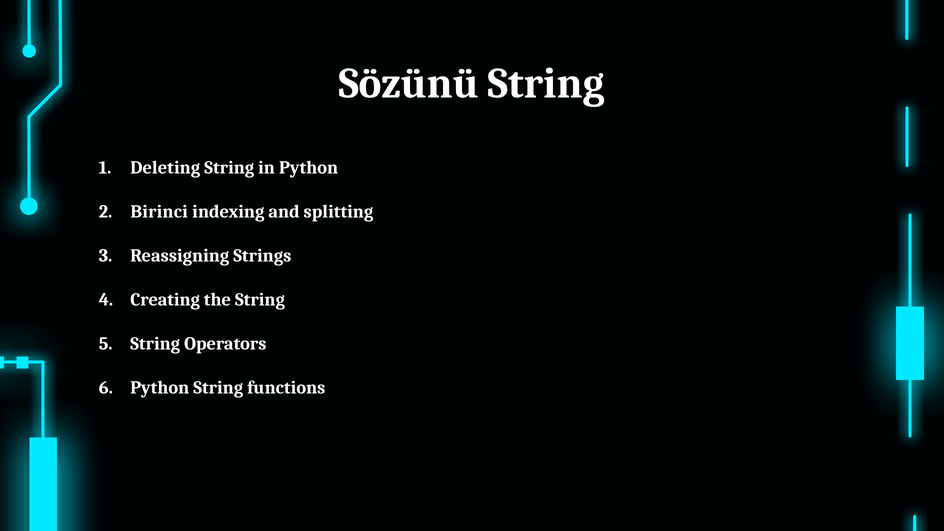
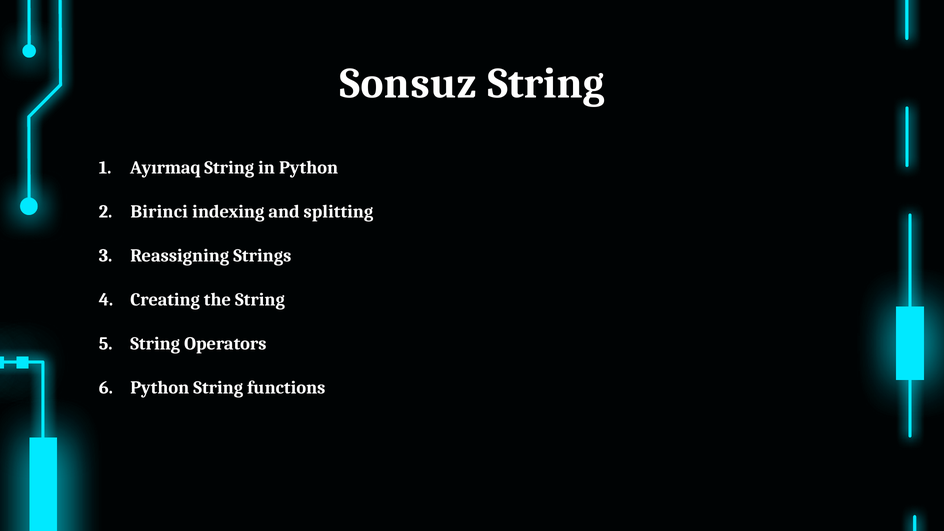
Sözünü: Sözünü -> Sonsuz (408, 83)
Deleting: Deleting -> Ayırmaq (165, 168)
